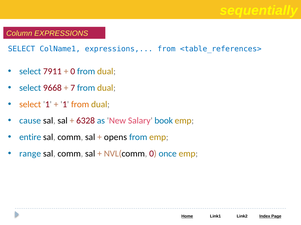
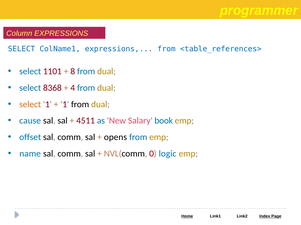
sequentially: sequentially -> programmer (259, 10)
7911: 7911 -> 1101 (52, 71)
0: 0 -> 8 (73, 71)
9668: 9668 -> 8368 (52, 88)
7: 7 -> 4 (73, 88)
from colour: orange -> black (80, 105)
6328: 6328 -> 4511 (86, 121)
entire: entire -> offset (30, 138)
range: range -> name (30, 154)
once: once -> logic (168, 154)
